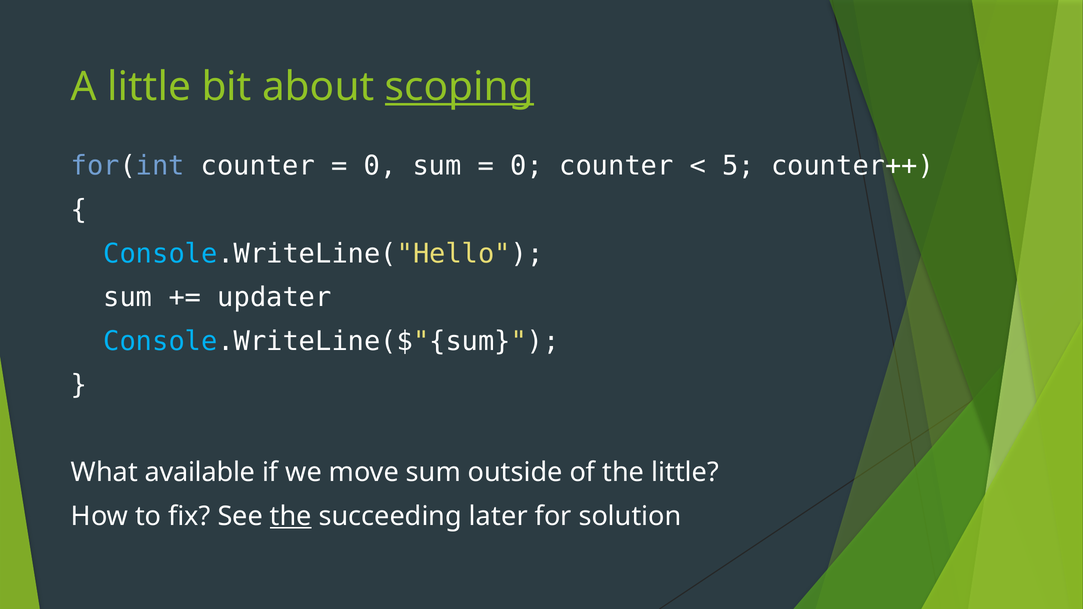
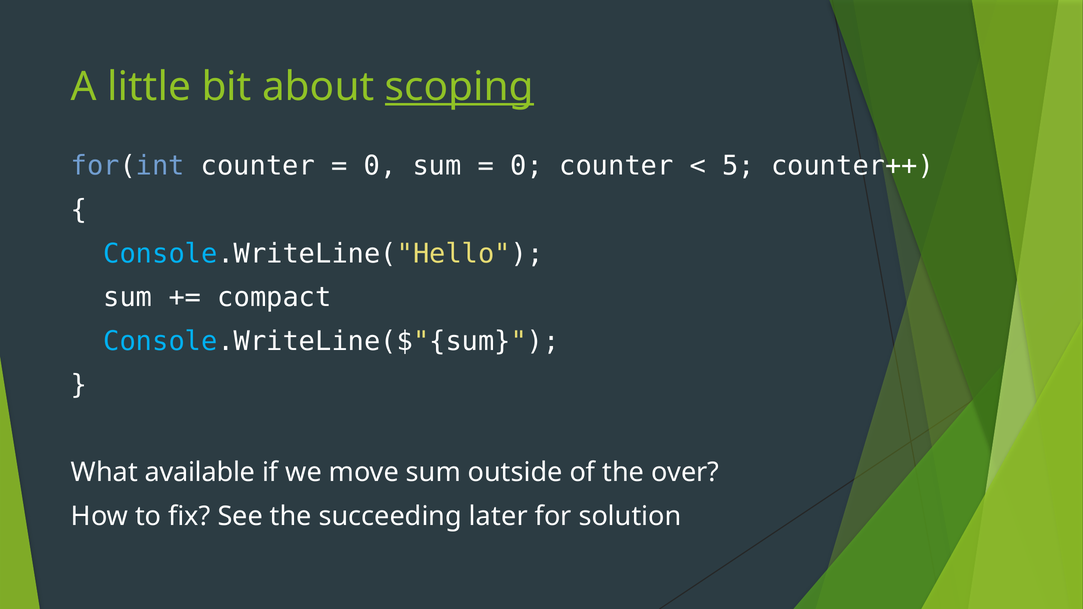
updater: updater -> compact (274, 297)
the little: little -> over (685, 473)
the underline: present -> none (291, 516)
